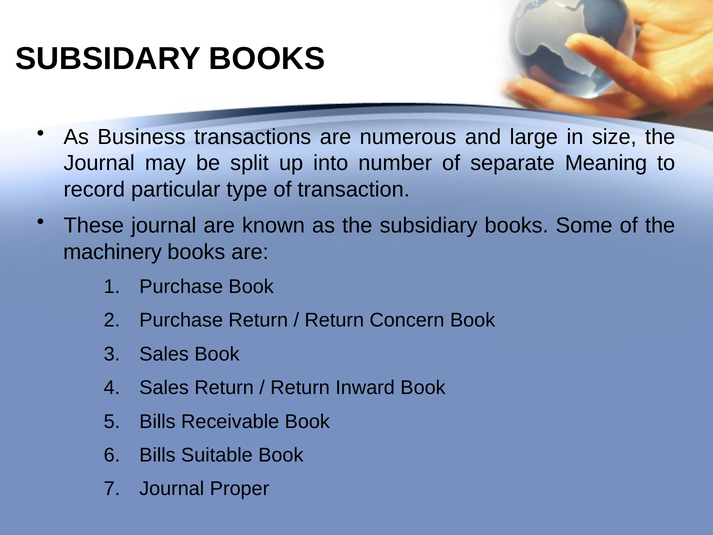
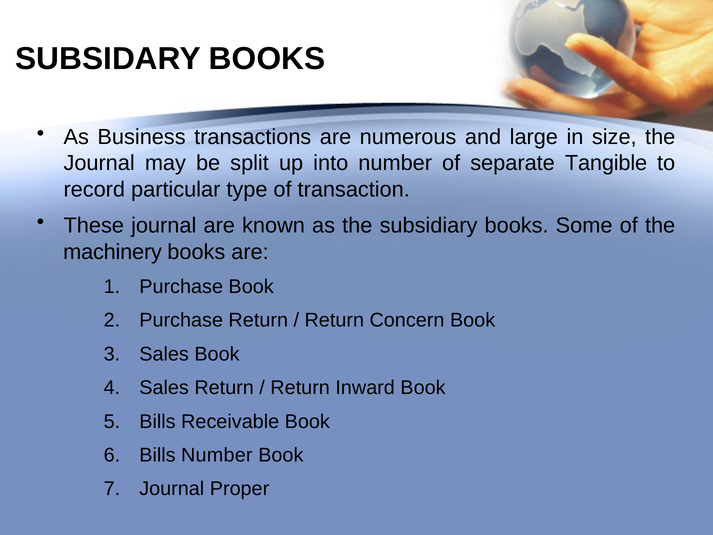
Meaning: Meaning -> Tangible (606, 163)
Bills Suitable: Suitable -> Number (217, 455)
